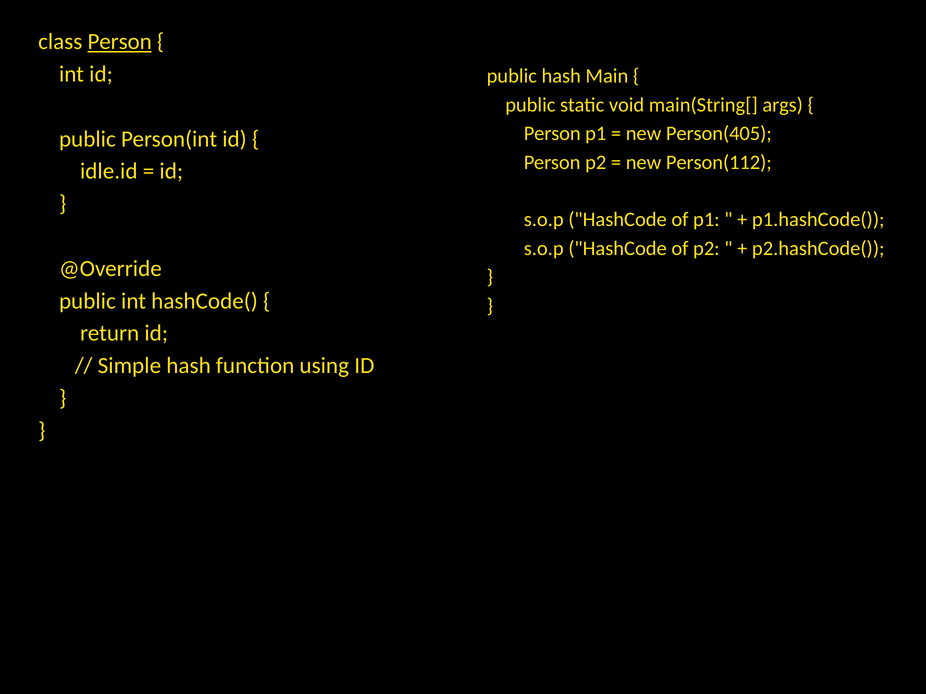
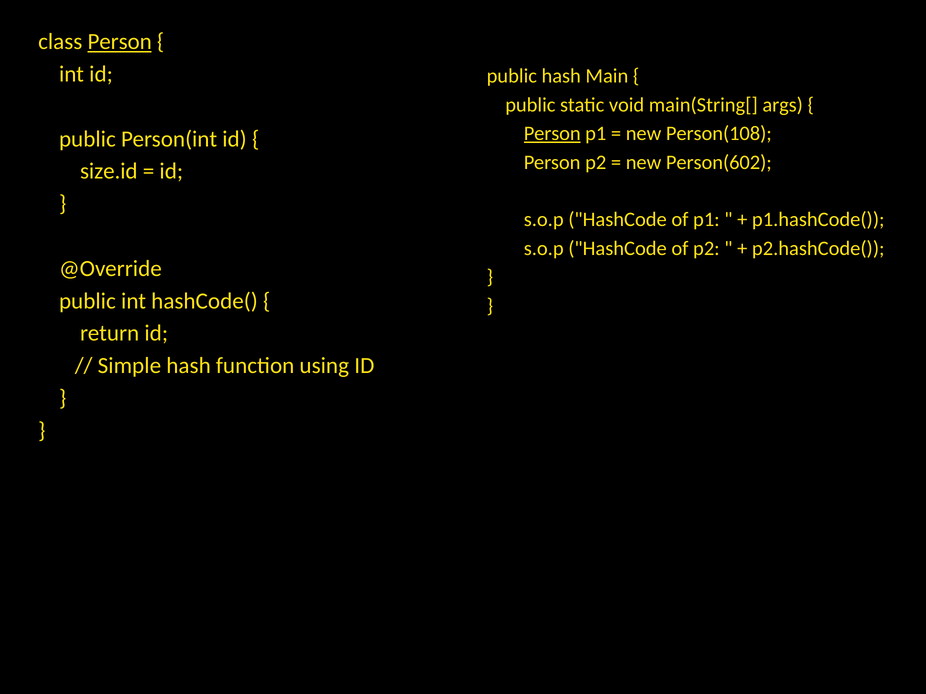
Person underline: none -> present (552, 134)
Person(405: Person(405 -> Person(108 (719, 134)
Person(112: Person(112 -> Person(602 (719, 162)
idle.id: idle.id -> size.id (109, 171)
